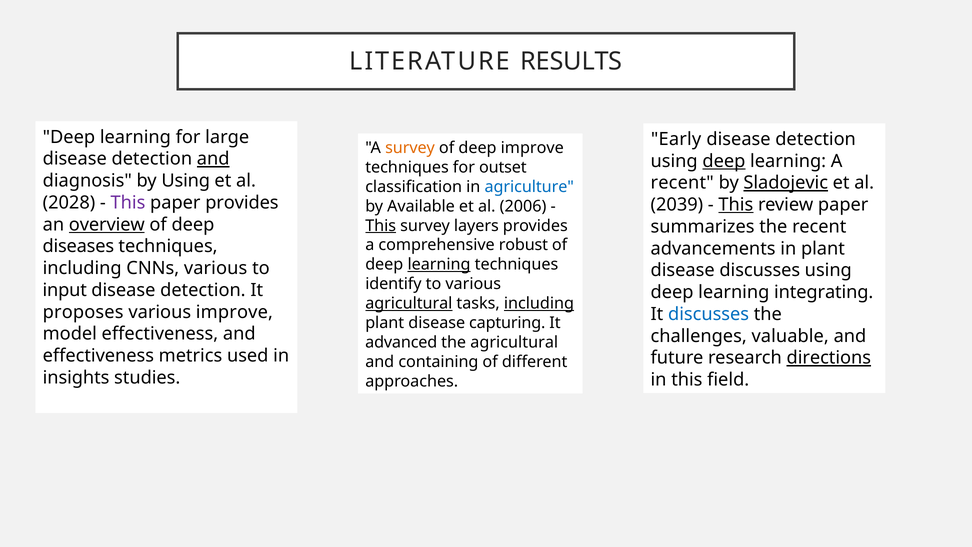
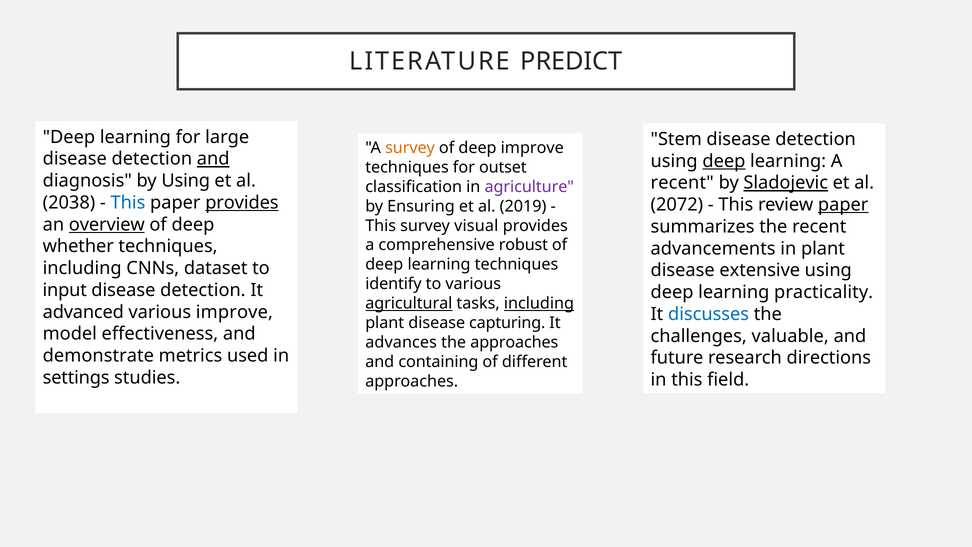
RESULTS: RESULTS -> PREDICT (571, 61)
Early: Early -> Stem (676, 139)
agriculture colour: blue -> purple (529, 187)
2028: 2028 -> 2038 (69, 203)
This colour: purple -> blue (128, 203)
provides underline: none -> present (242, 203)
2039: 2039 -> 2072 (677, 205)
This underline: present -> none (736, 205)
paper underline: none -> present (843, 205)
Available: Available -> Ensuring (421, 206)
2006: 2006 -> 2019 (523, 206)
This underline: present -> none (381, 226)
layers: layers -> visual (476, 226)
diseases: diseases -> whether (78, 246)
learning underline: present -> none (439, 264)
CNNs various: various -> dataset (216, 268)
disease discusses: discusses -> extensive (760, 270)
integrating: integrating -> practicality (824, 292)
proposes: proposes -> advanced (83, 312)
advanced: advanced -> advances (401, 342)
the agricultural: agricultural -> approaches (514, 342)
effectiveness: effectiveness -> demonstrate (98, 356)
directions underline: present -> none (829, 358)
insights: insights -> settings (76, 378)
